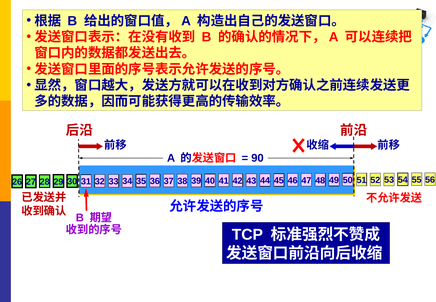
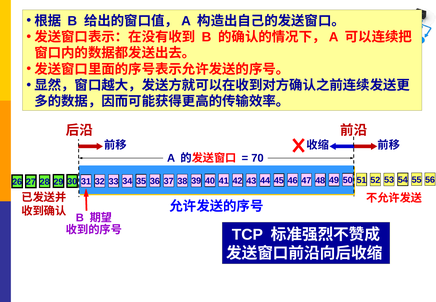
90: 90 -> 70 (257, 158)
